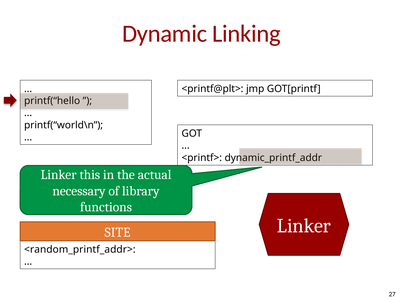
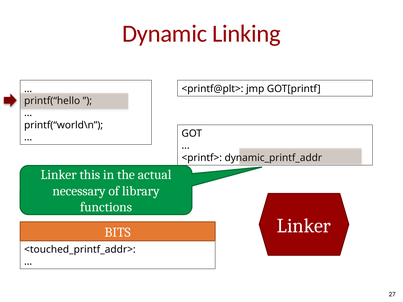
SITE: SITE -> BITS (118, 232)
<random_printf_addr>: <random_printf_addr> -> <touched_printf_addr> (80, 250)
